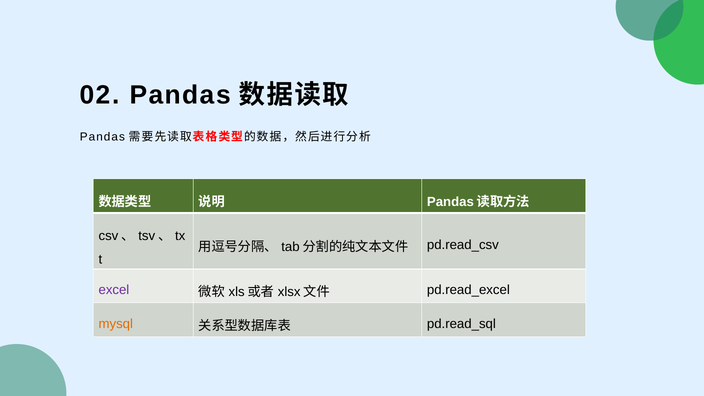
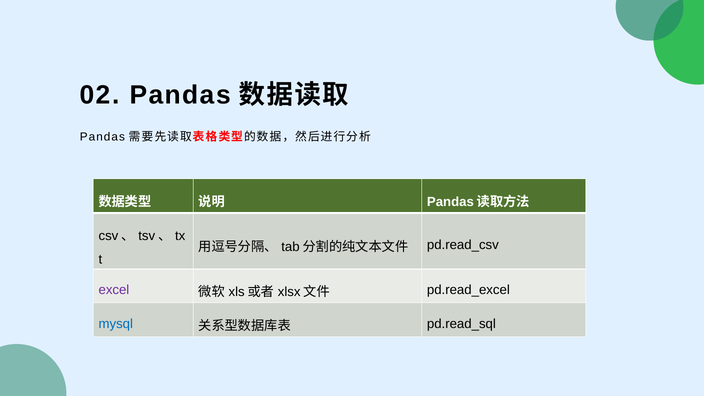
mysql colour: orange -> blue (116, 324)
